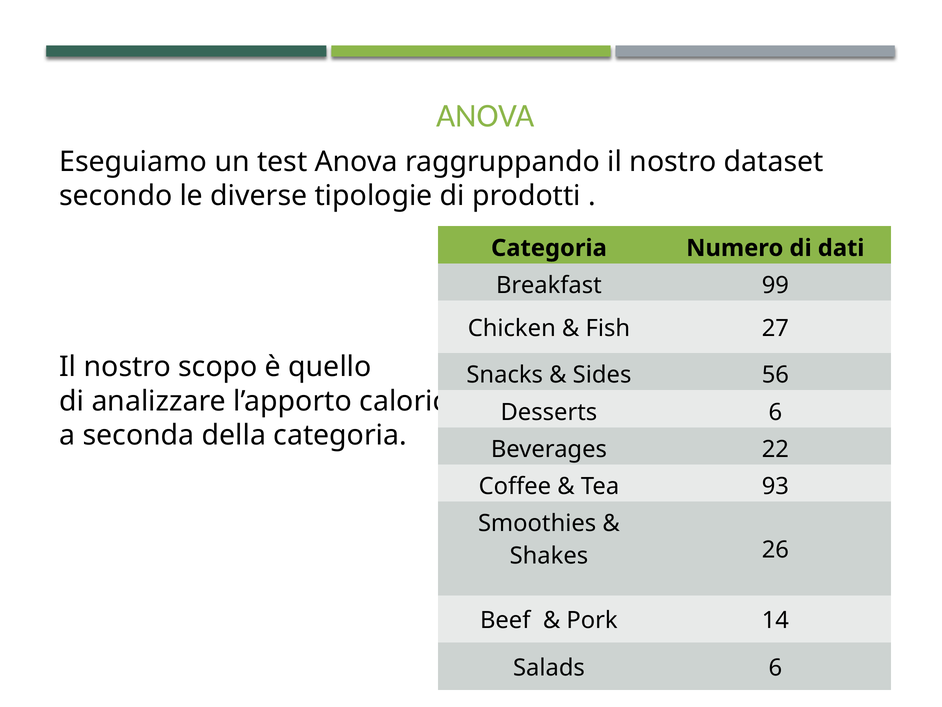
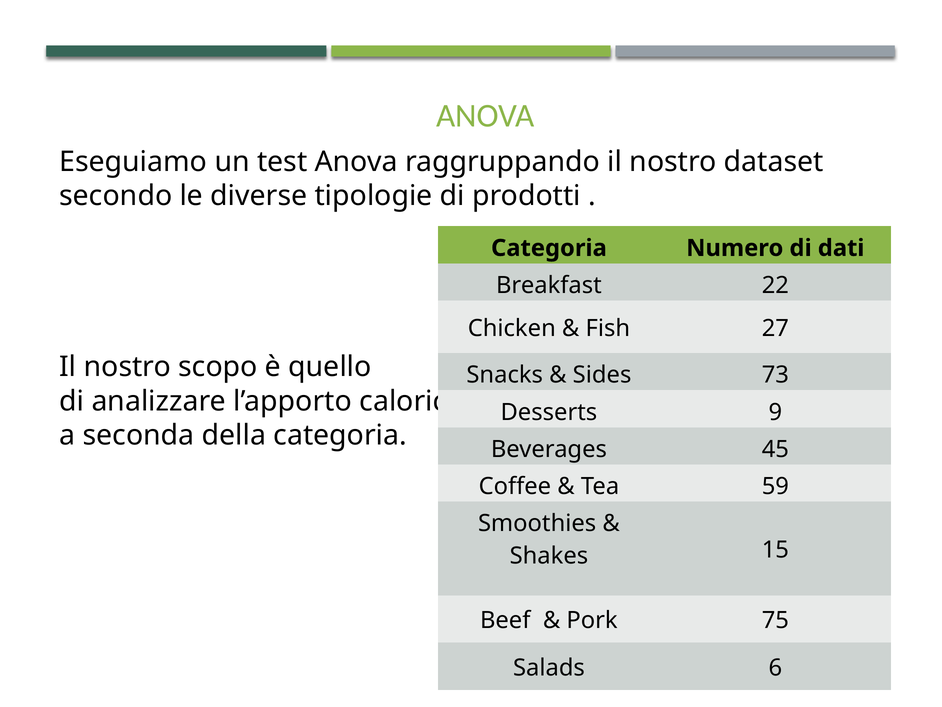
99: 99 -> 22 (775, 285)
56: 56 -> 73 (775, 375)
Desserts 6: 6 -> 9 (775, 412)
22: 22 -> 45 (775, 449)
93: 93 -> 59 (775, 486)
26: 26 -> 15 (775, 550)
14: 14 -> 75 (775, 620)
